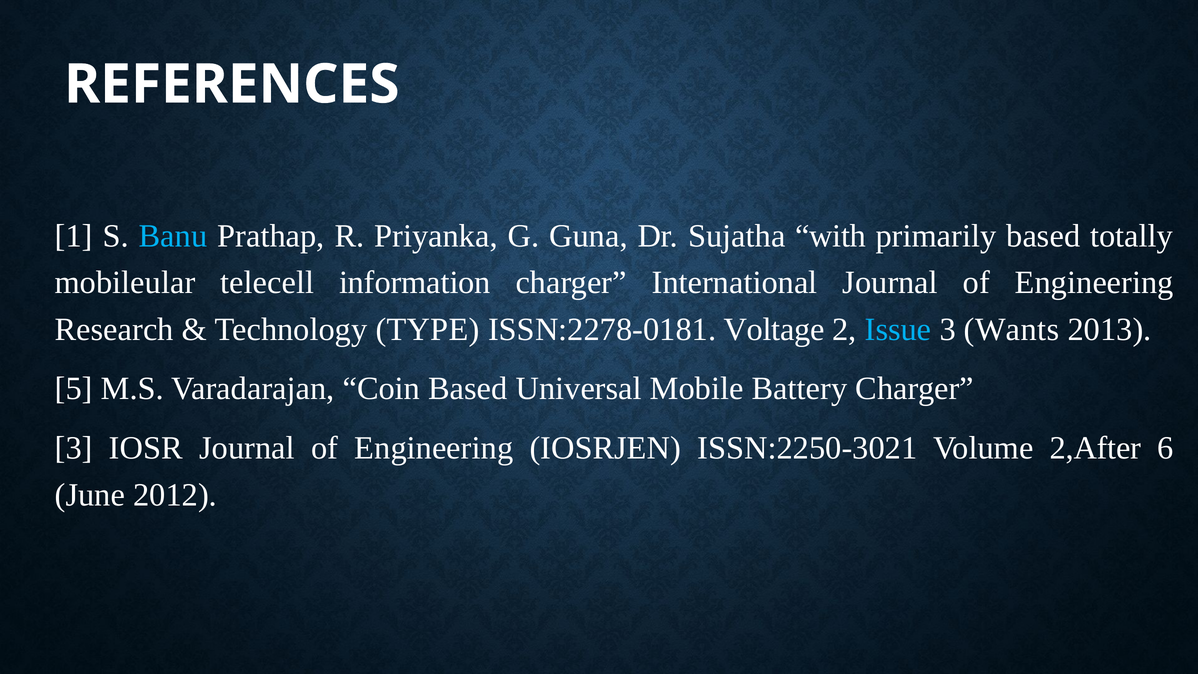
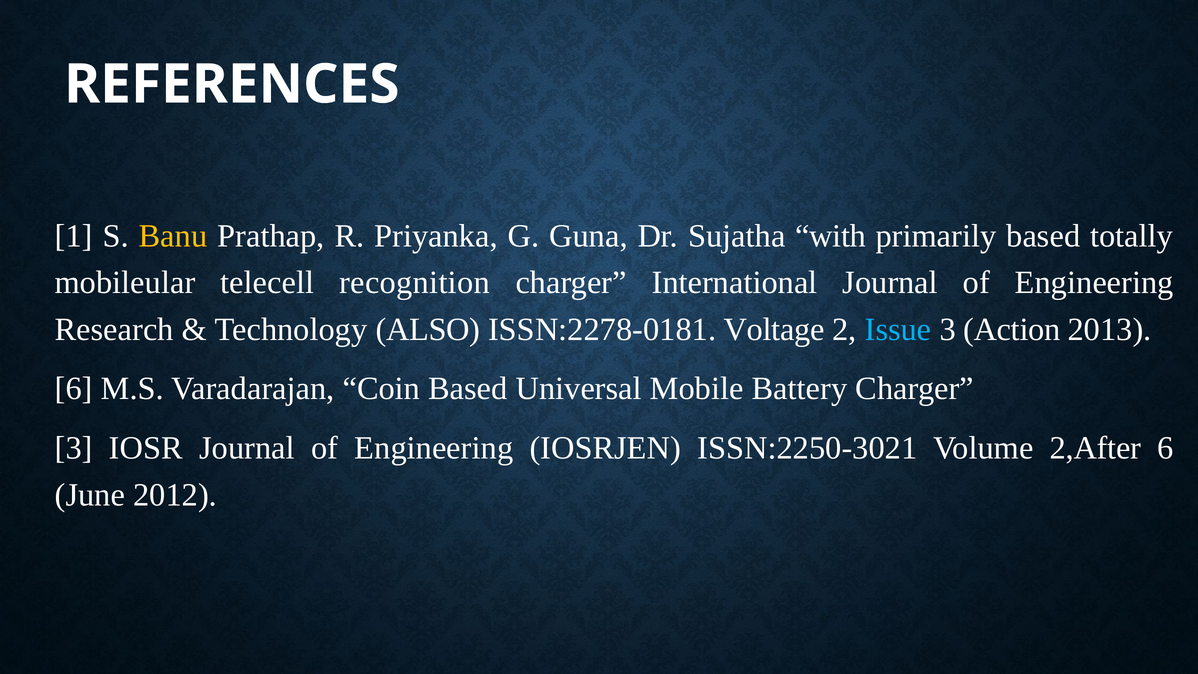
Banu colour: light blue -> yellow (173, 236)
information: information -> recognition (415, 283)
TYPE: TYPE -> ALSO (428, 329)
Wants: Wants -> Action (1012, 329)
5: 5 -> 6 (74, 389)
